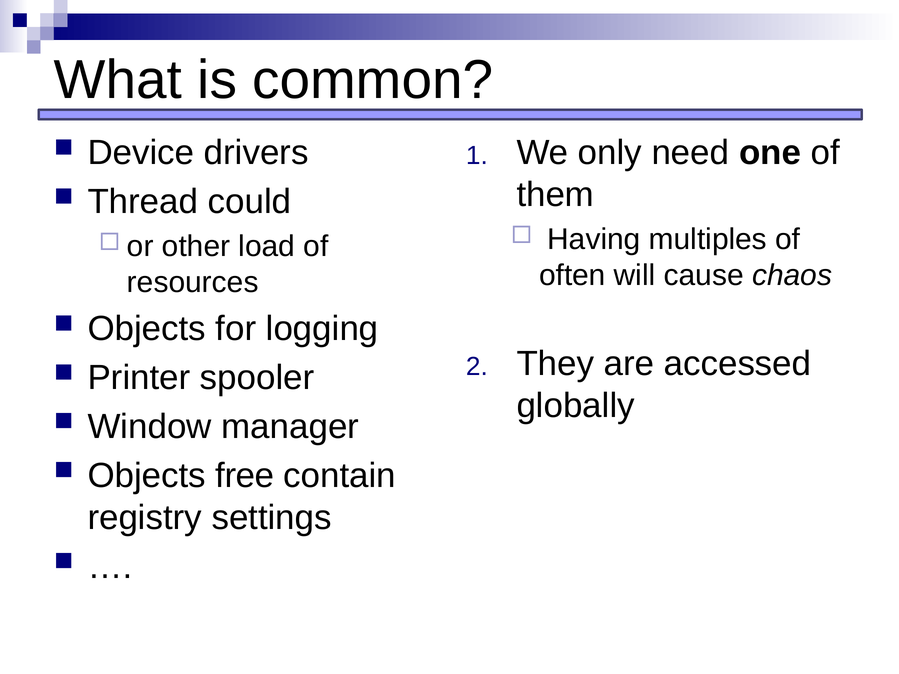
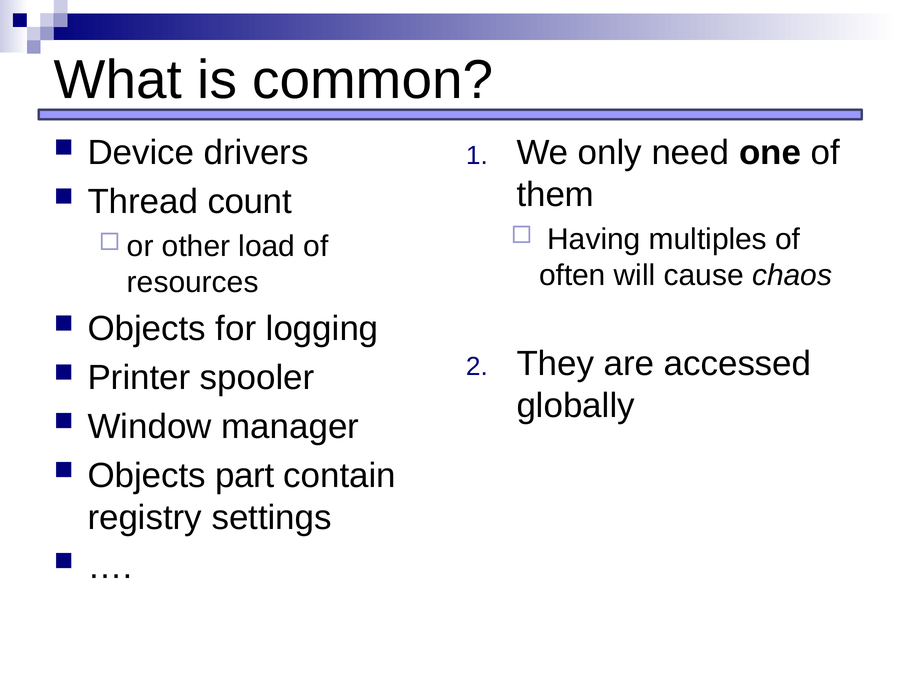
could: could -> count (250, 202)
free: free -> part (245, 476)
